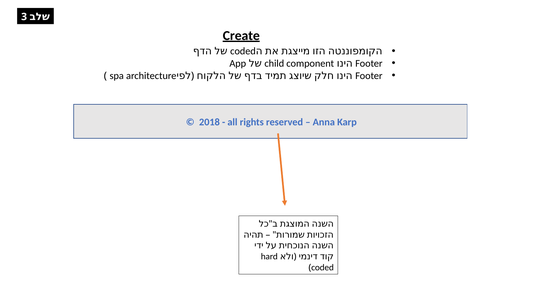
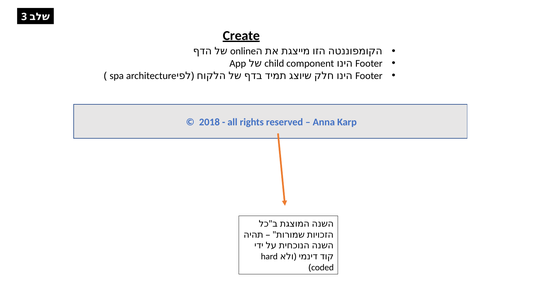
coded: coded -> online (243, 51)
